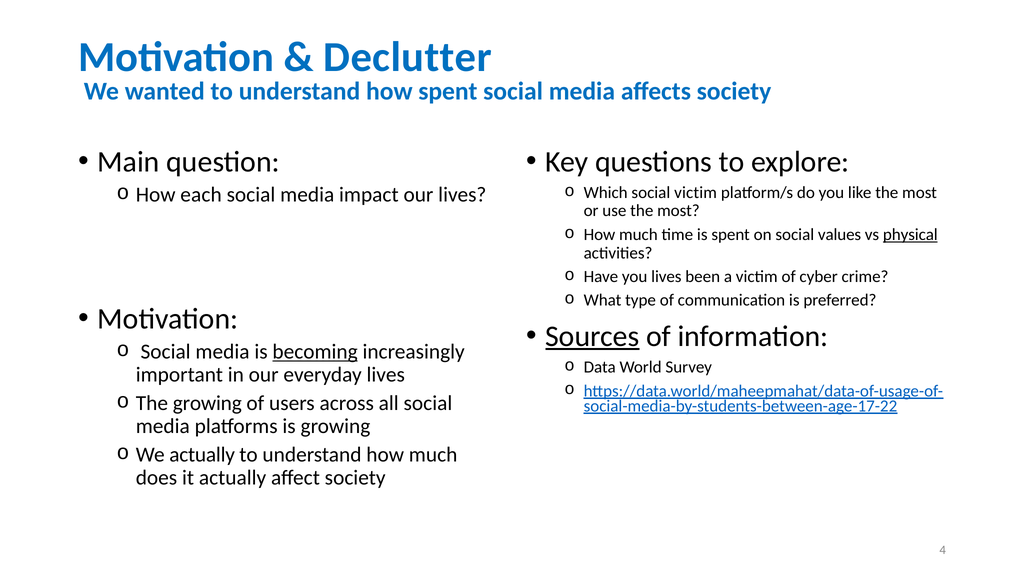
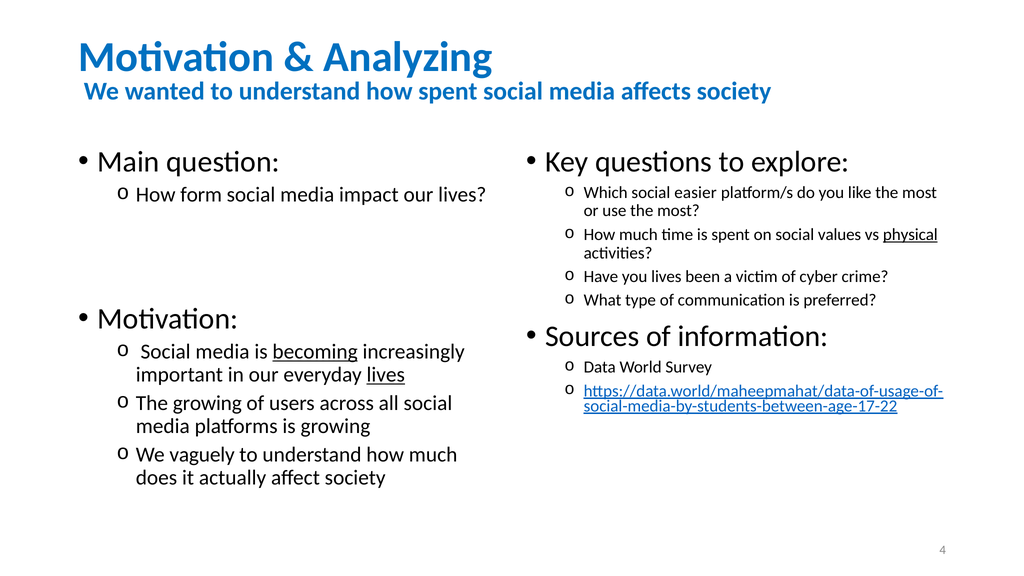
Declutter: Declutter -> Analyzing (408, 57)
social victim: victim -> easier (696, 192)
each: each -> form (201, 195)
Sources underline: present -> none (592, 336)
lives underline: none -> present (386, 375)
We actually: actually -> vaguely (202, 455)
